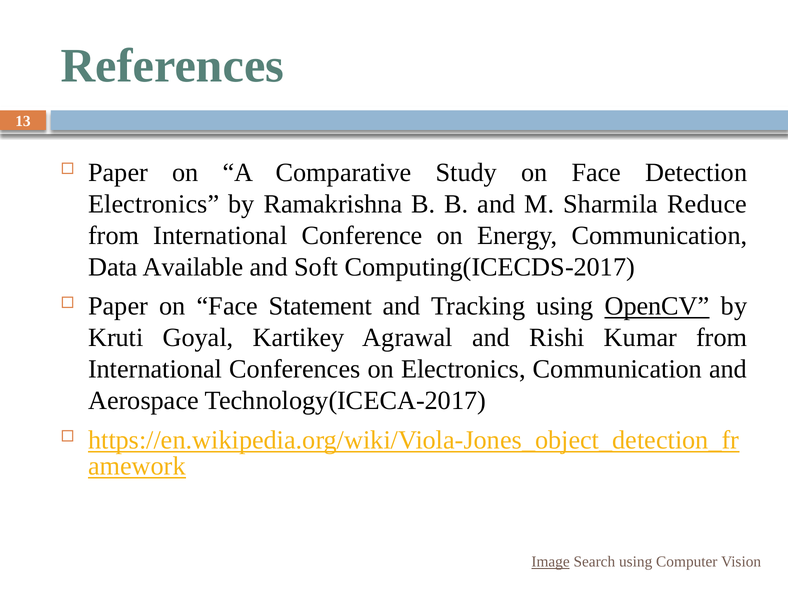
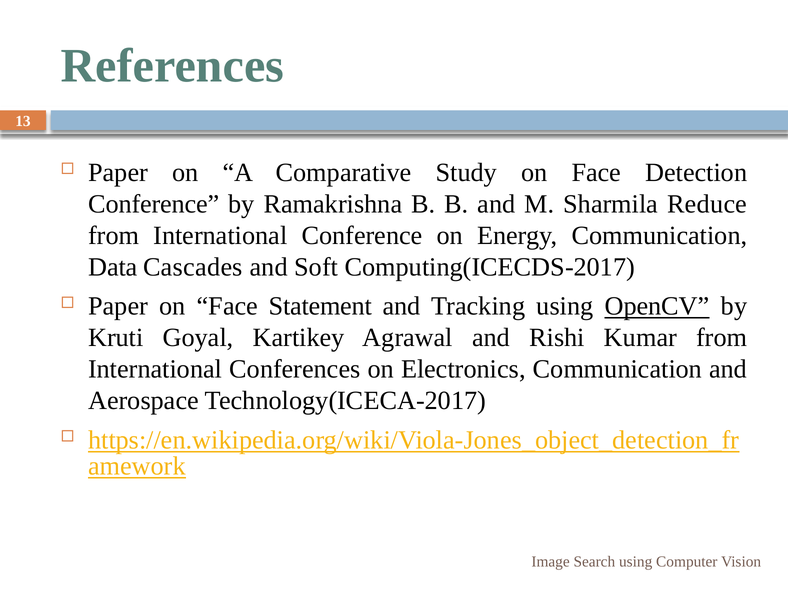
Electronics: Electronics -> Conference (154, 204)
Available: Available -> Cascades (193, 267)
Image underline: present -> none (551, 562)
